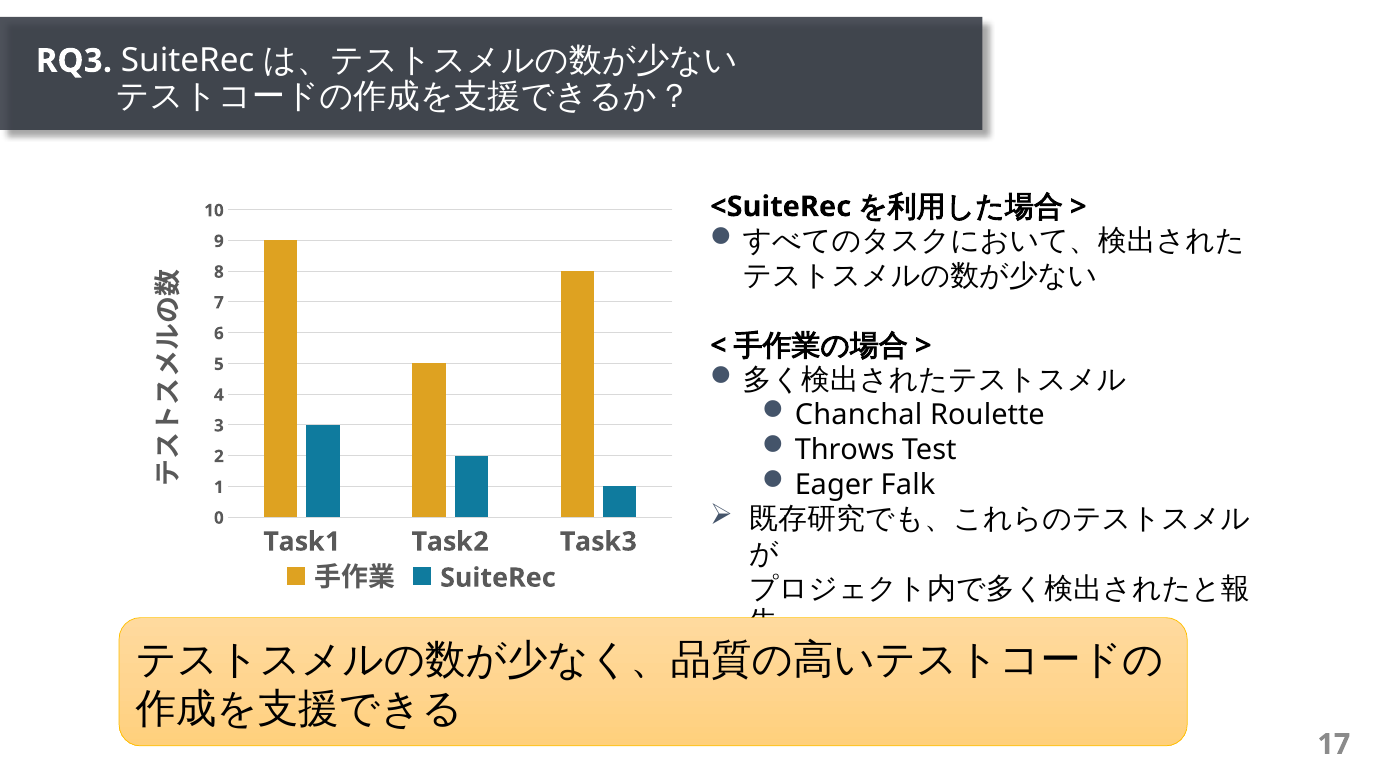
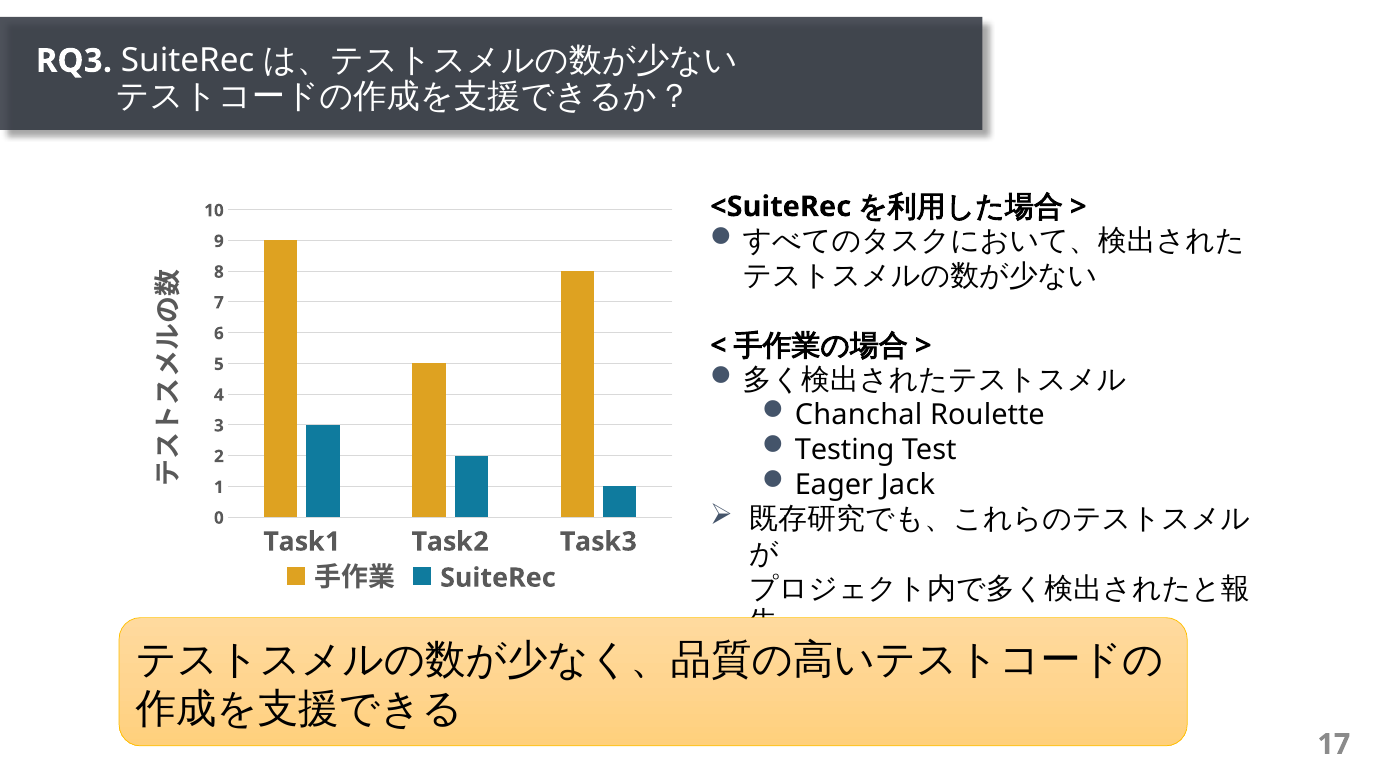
Throws: Throws -> Testing (845, 450)
Falk: Falk -> Jack (908, 485)
